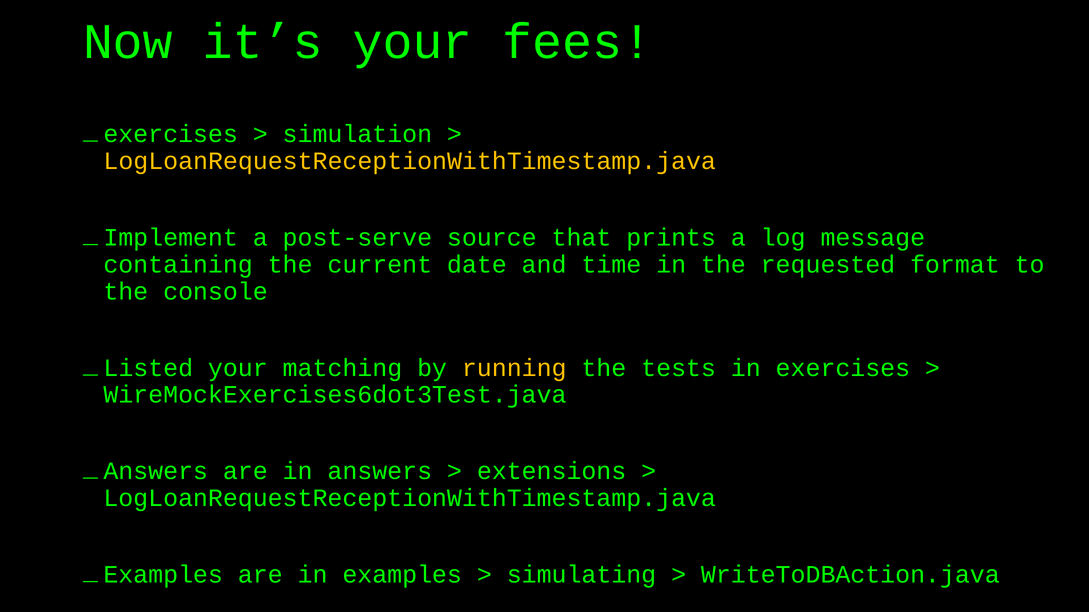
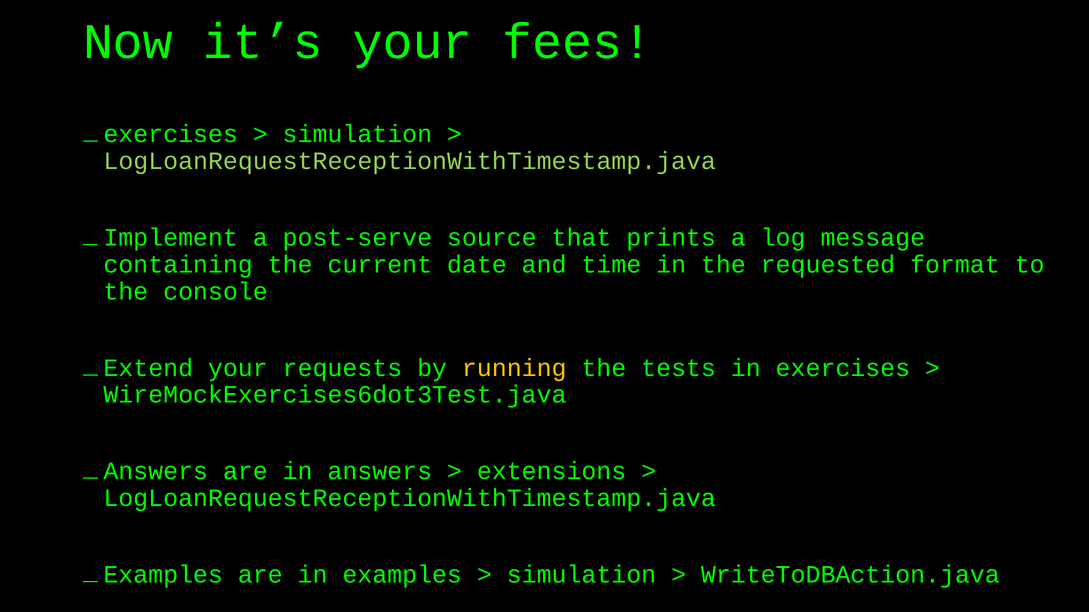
LogLoanRequestReceptionWithTimestamp.java colour: yellow -> light green (410, 161)
Listed: Listed -> Extend (148, 368)
matching: matching -> requests (342, 368)
simulating: simulating -> simulation (582, 575)
